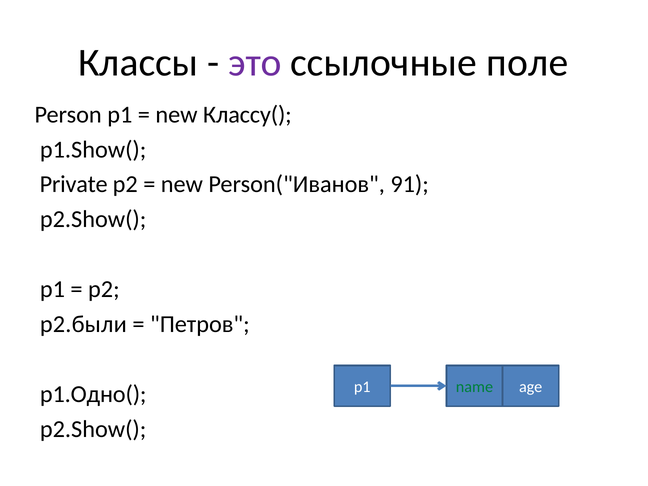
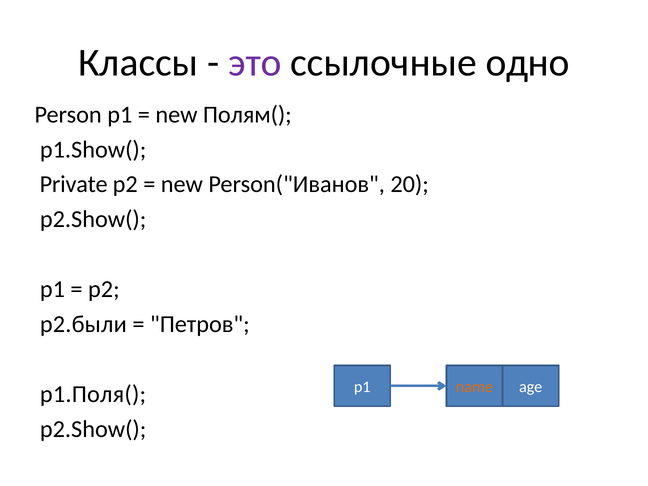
поле: поле -> одно (528, 63)
Классу(: Классу( -> Полям( (247, 115)
91: 91 -> 20 (410, 184)
name colour: green -> orange (474, 387)
p1.Одно(: p1.Одно( -> p1.Поля( (93, 394)
